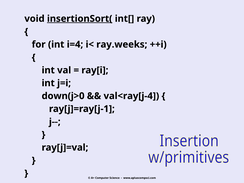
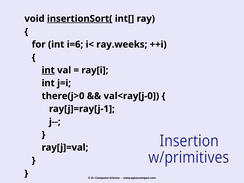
i=4: i=4 -> i=6 (75, 44)
int underline: none -> present (48, 70)
down(j>0: down(j>0 -> there(j>0 (63, 96)
val<ray[j-4: val<ray[j-4 -> val<ray[j-0 (131, 96)
